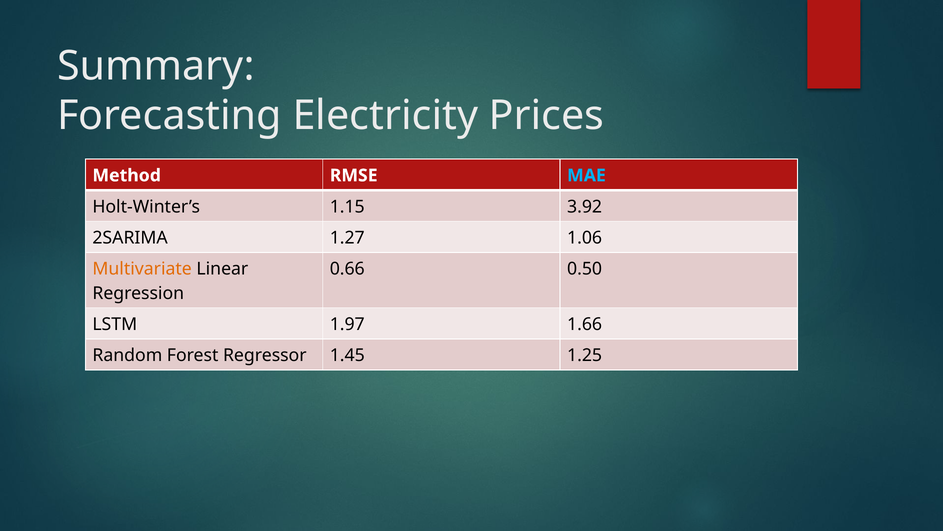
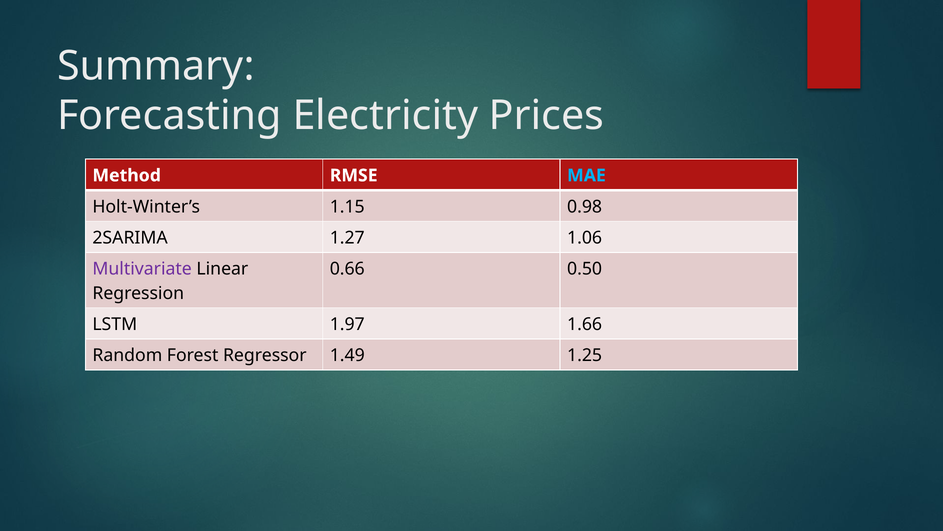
3.92: 3.92 -> 0.98 (585, 206)
Multivariate colour: orange -> purple (142, 269)
1.45: 1.45 -> 1.49 (347, 355)
